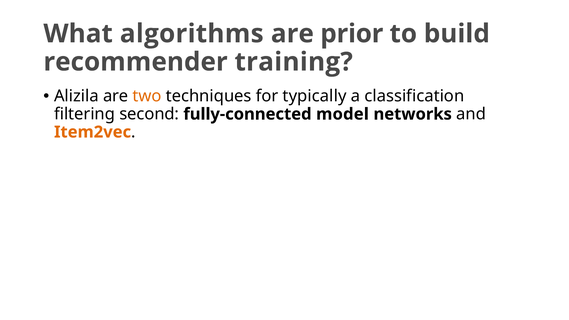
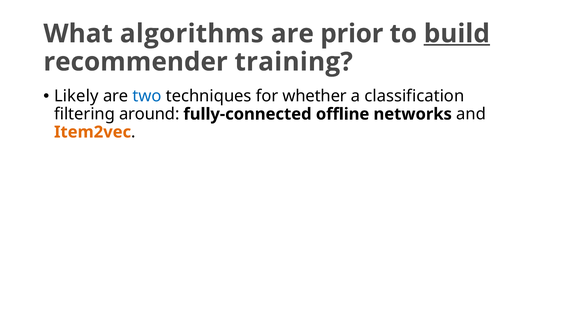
build underline: none -> present (457, 34)
Alizila: Alizila -> Likely (76, 96)
two colour: orange -> blue (147, 96)
typically: typically -> whether (315, 96)
second: second -> around (149, 114)
model: model -> offline (343, 114)
